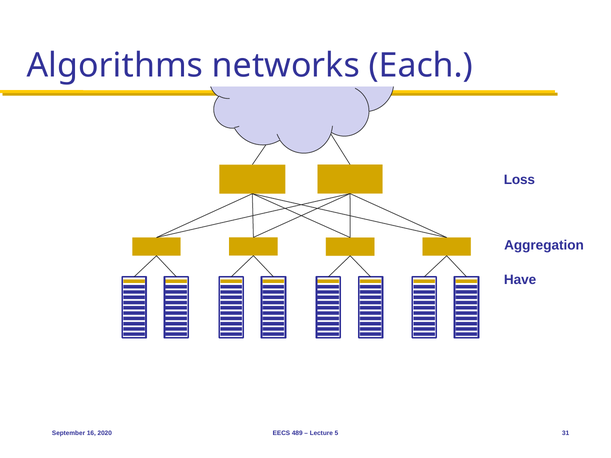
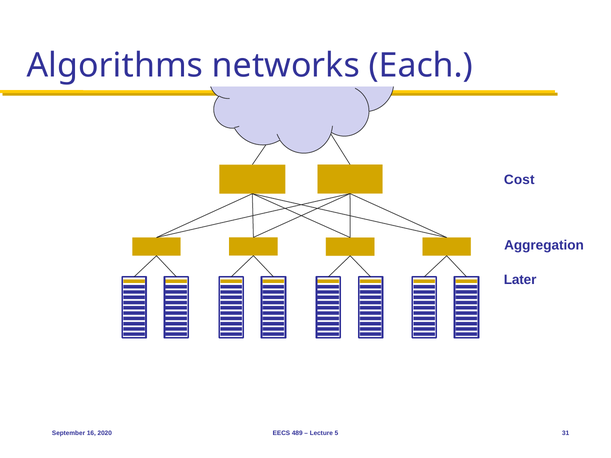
Loss: Loss -> Cost (519, 180)
Have: Have -> Later (520, 280)
